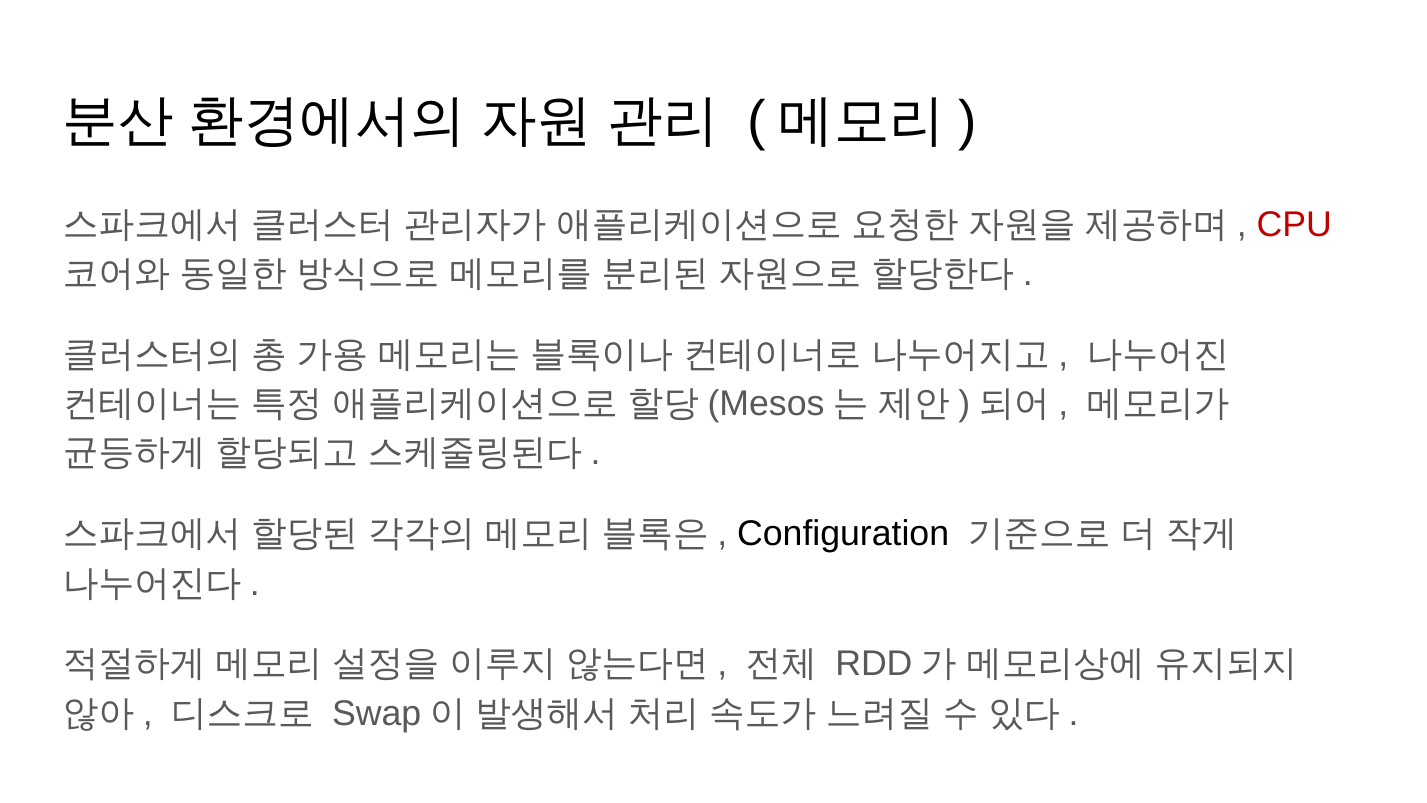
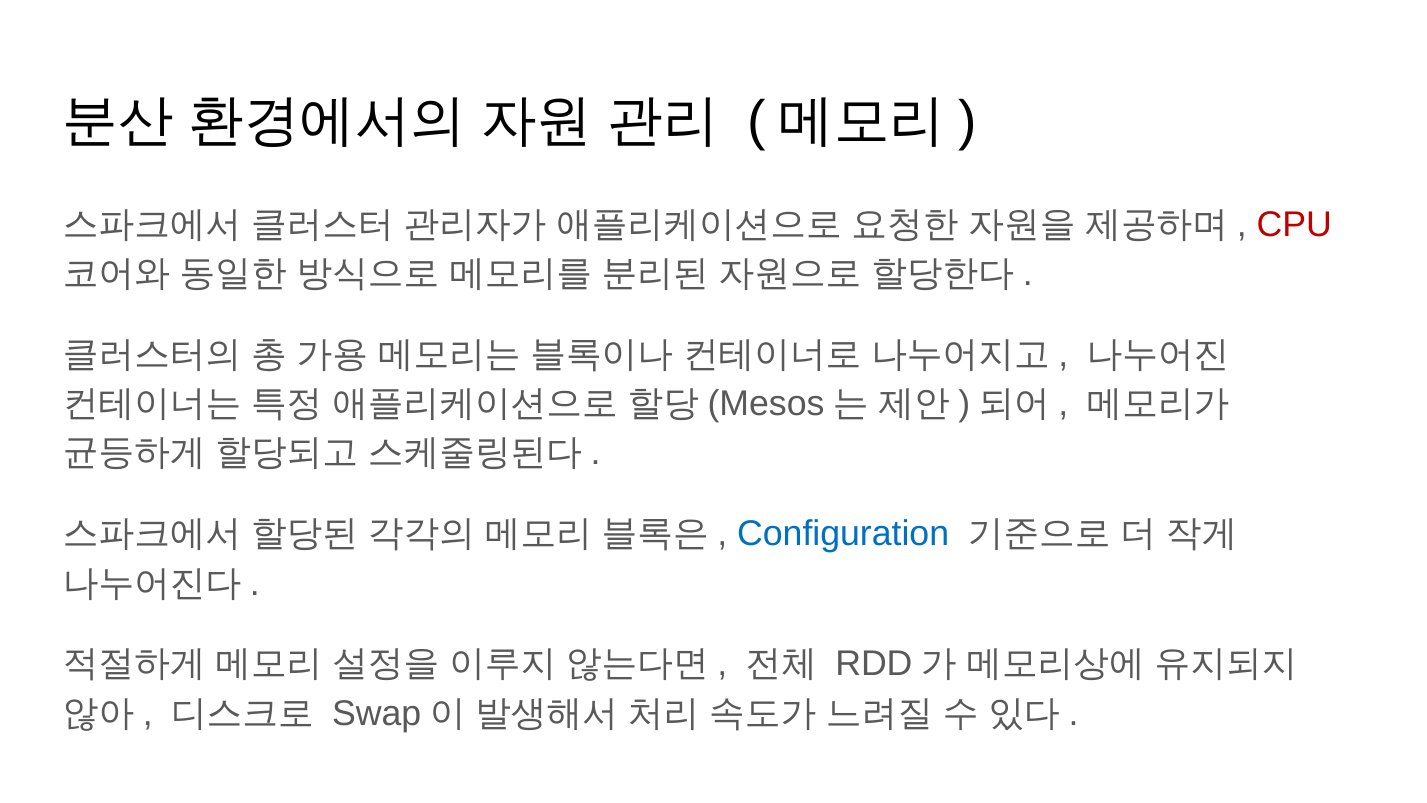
Configuration colour: black -> blue (843, 534)
